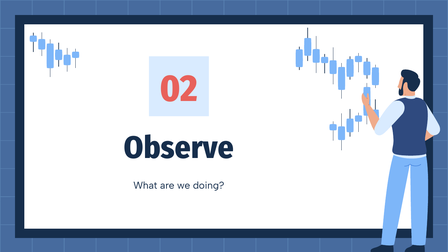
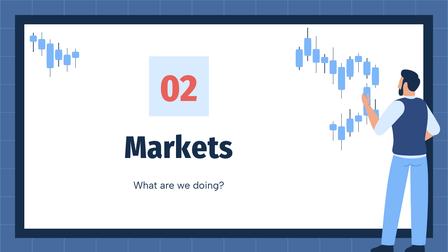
Observe: Observe -> Markets (179, 148)
